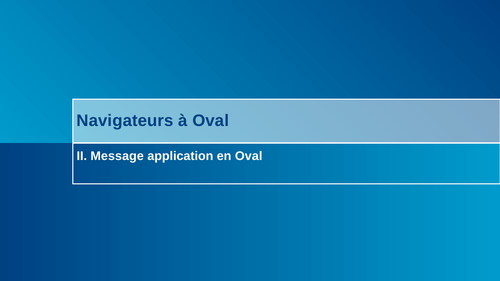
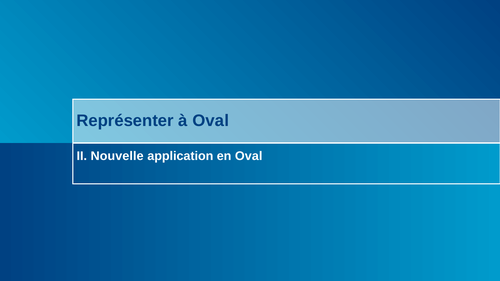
Navigateurs: Navigateurs -> Représenter (125, 121)
Message: Message -> Nouvelle (117, 156)
